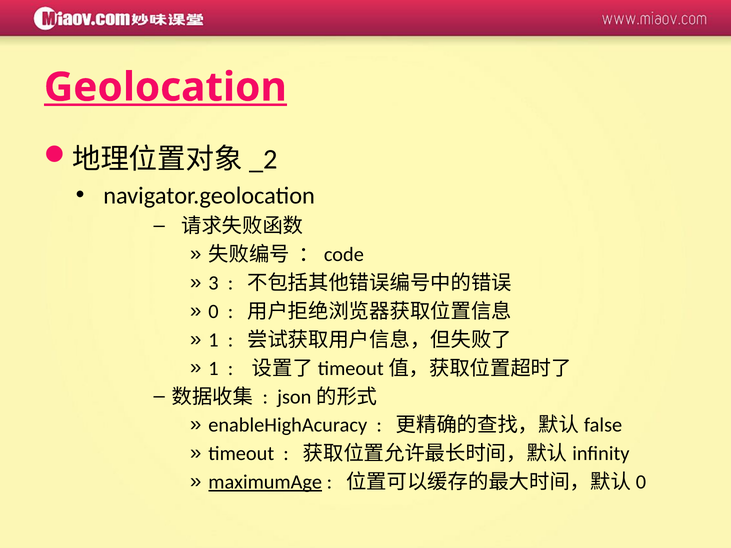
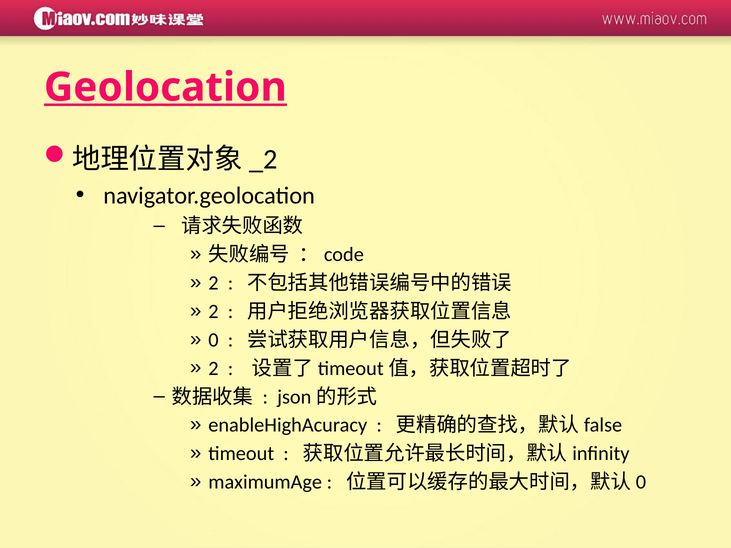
3: 3 -> 2 (213, 283)
0: 0 -> 2 (213, 312)
1: 1 -> 0 (213, 340)
1: 1 -> 2 (213, 369)
maximumAge underline: present -> none (265, 482)
